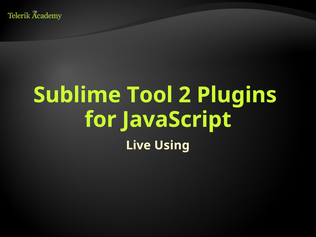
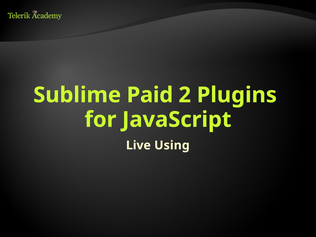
Tool: Tool -> Paid (150, 95)
